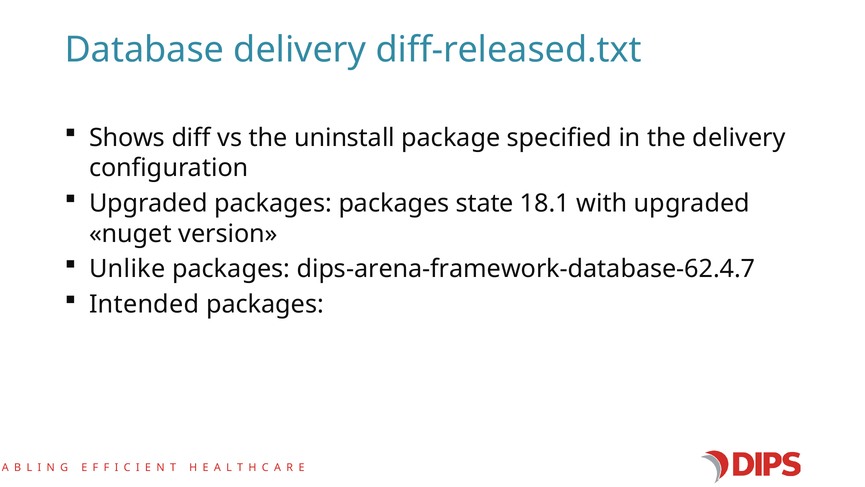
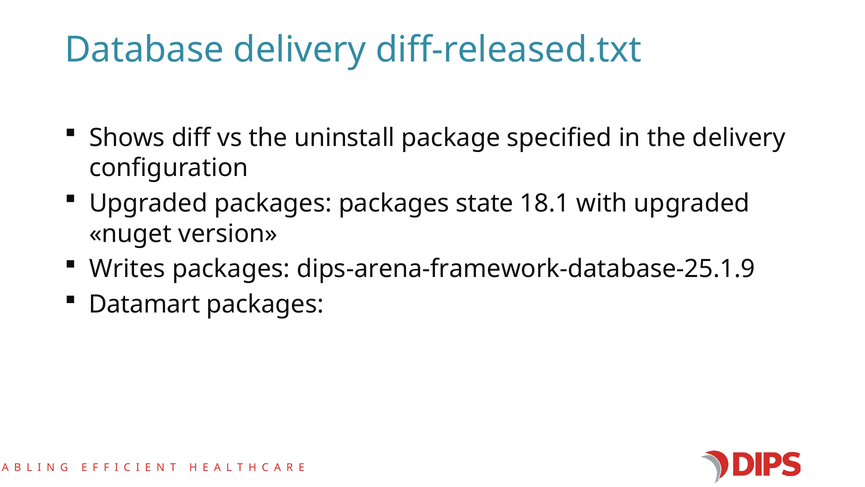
Unlike: Unlike -> Writes (127, 269)
dips-arena-framework-database-62.4.7: dips-arena-framework-database-62.4.7 -> dips-arena-framework-database-25.1.9 (526, 269)
Intended: Intended -> Datamart (144, 304)
